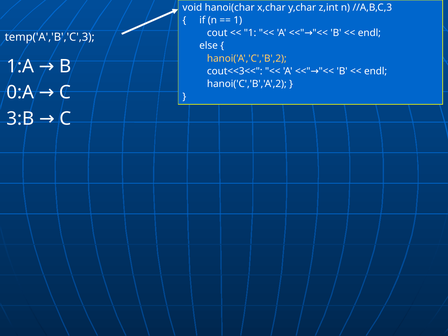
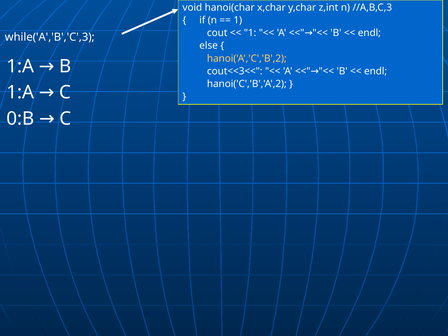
temp('A','B','C',3: temp('A','B','C',3 -> while('A','B','C',3 (50, 37)
0:A: 0:A -> 1:A (20, 92)
3:B: 3:B -> 0:B (20, 119)
